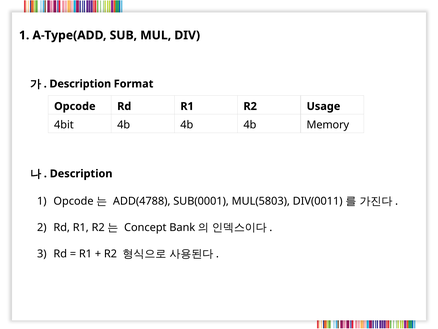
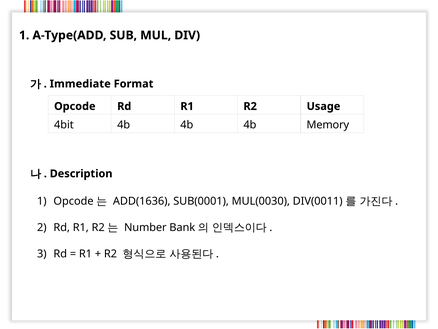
Description: Description -> Immediate (80, 84)
ADD(4788: ADD(4788 -> ADD(1636 (142, 201)
MUL(5803: MUL(5803 -> MUL(0030 (261, 201)
Concept: Concept -> Number (145, 227)
